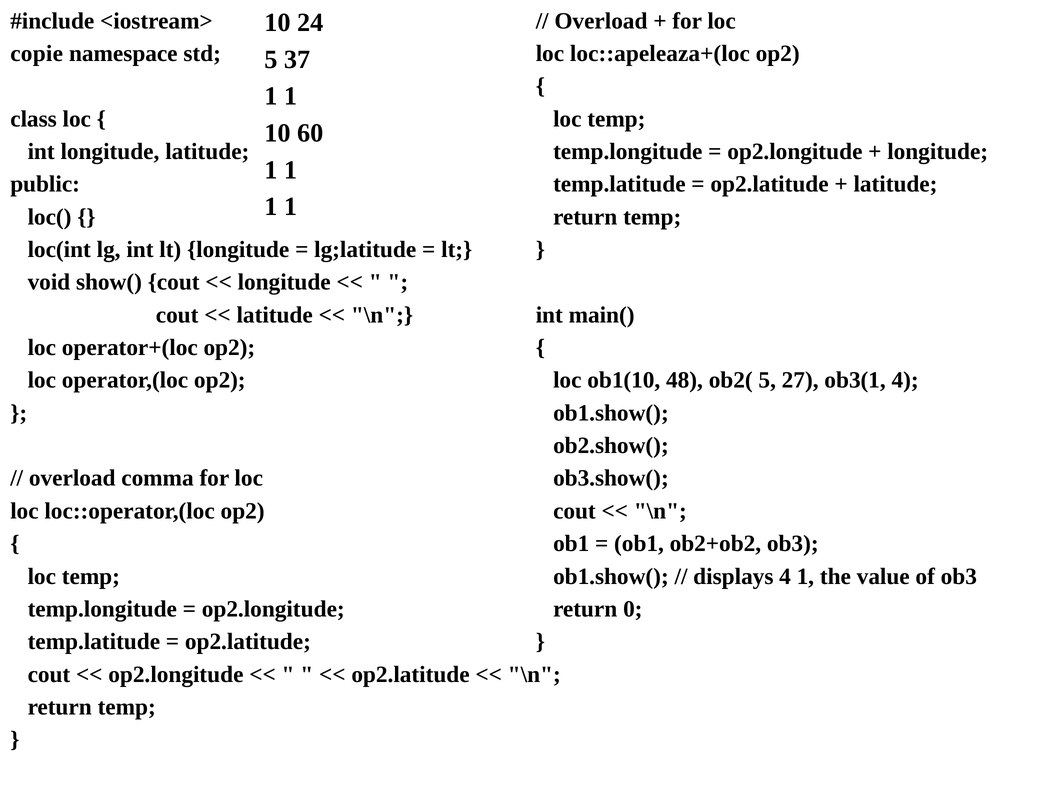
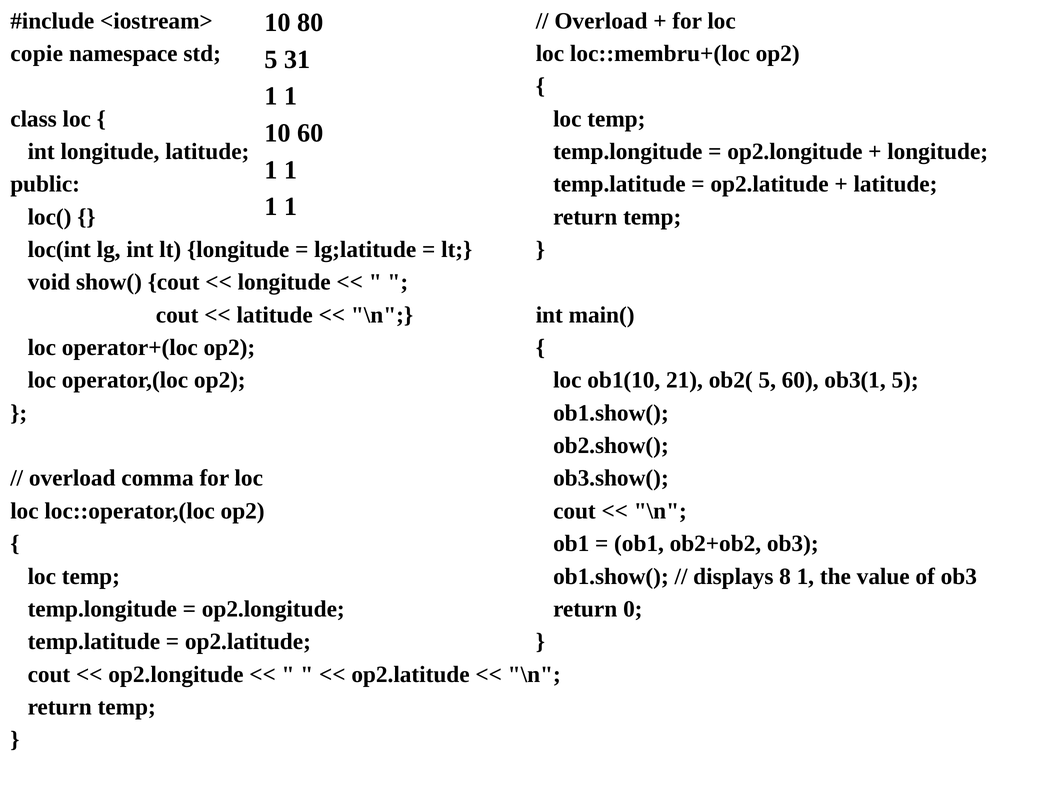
24: 24 -> 80 (310, 23)
loc::apeleaza+(loc: loc::apeleaza+(loc -> loc::membru+(loc (660, 53)
37: 37 -> 31 (297, 60)
48: 48 -> 21 (685, 380)
5 27: 27 -> 60 (800, 380)
ob3(1 4: 4 -> 5 (905, 380)
displays 4: 4 -> 8 (785, 577)
